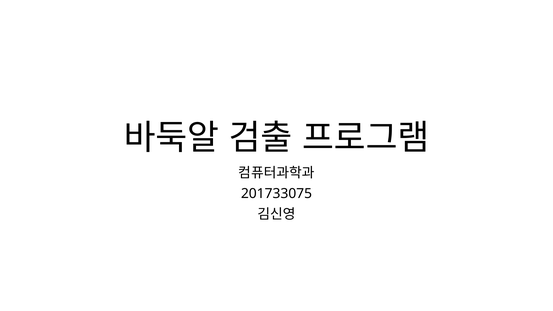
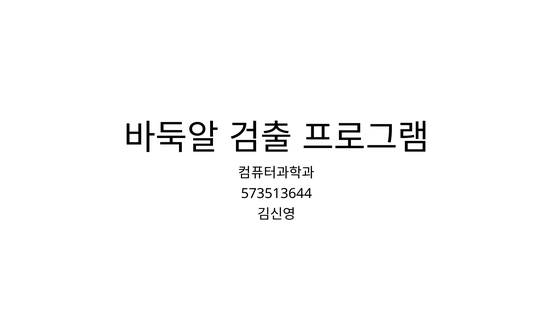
201733075: 201733075 -> 573513644 (276, 194)
